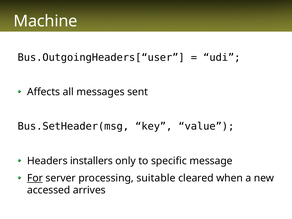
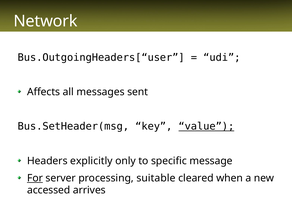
Machine: Machine -> Network (45, 21)
value underline: none -> present (206, 126)
installers: installers -> explicitly (91, 161)
